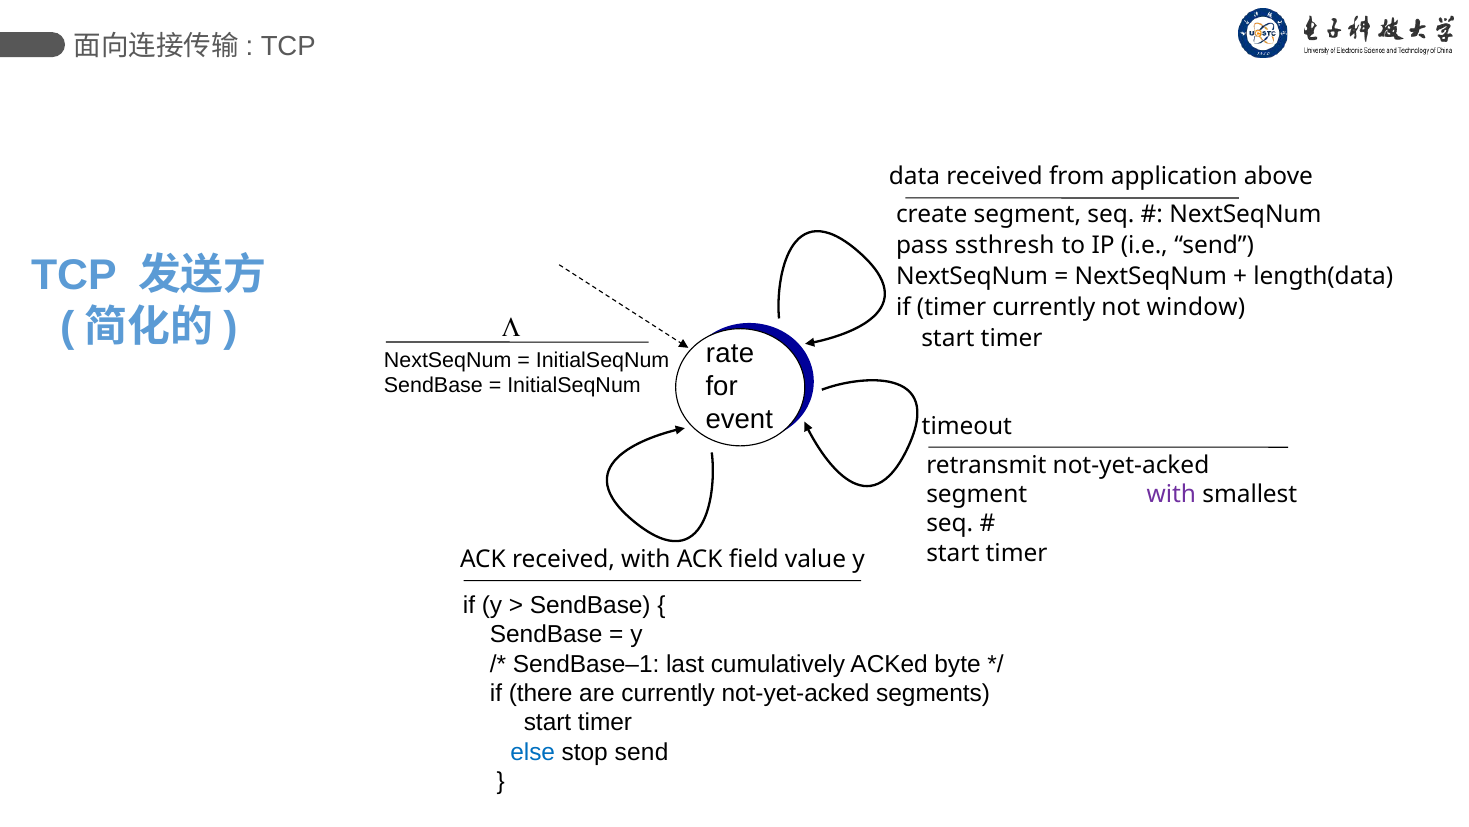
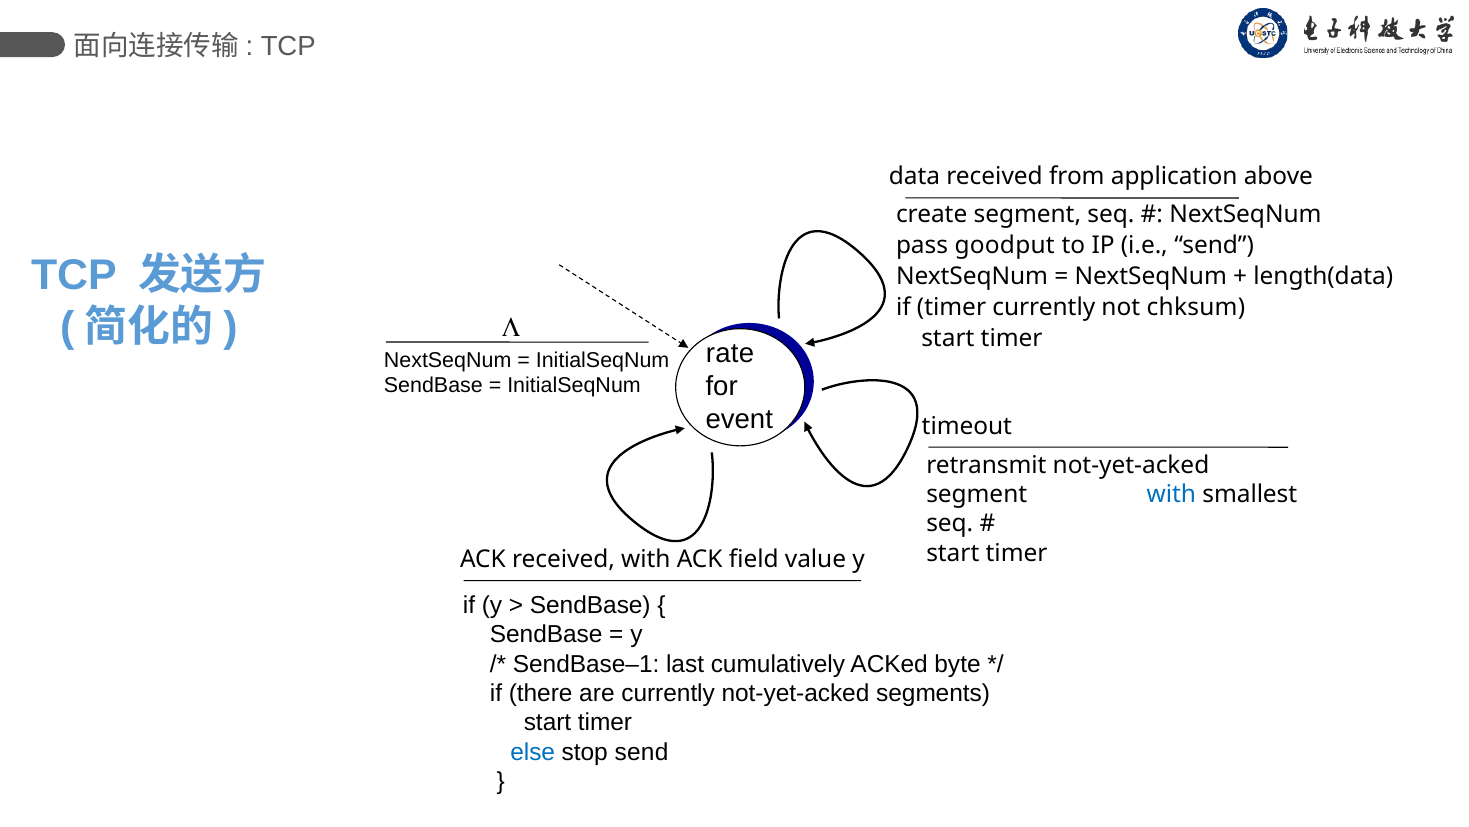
ssthresh: ssthresh -> goodput (1005, 245)
window: window -> chksum (1196, 307)
with colour: purple -> blue (1171, 494)
